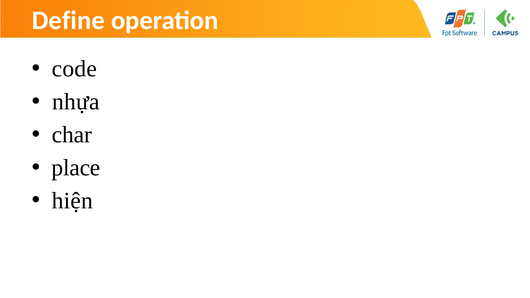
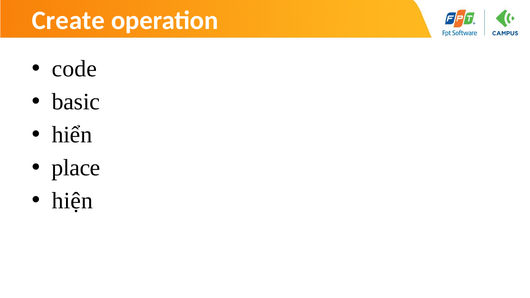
Define: Define -> Create (68, 21)
nhựa: nhựa -> basic (76, 102)
char: char -> hiển (72, 135)
